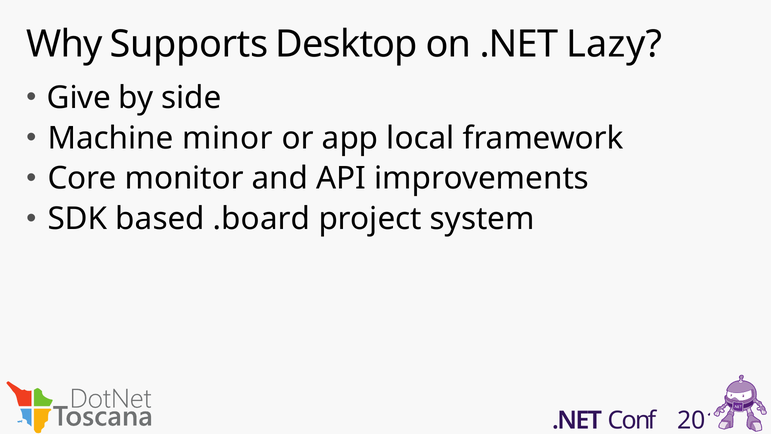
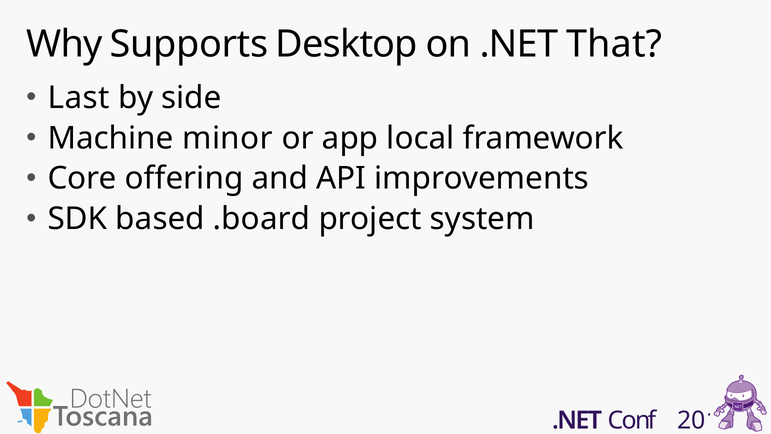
Lazy: Lazy -> That (614, 44)
Give: Give -> Last (79, 98)
monitor: monitor -> offering (184, 178)
